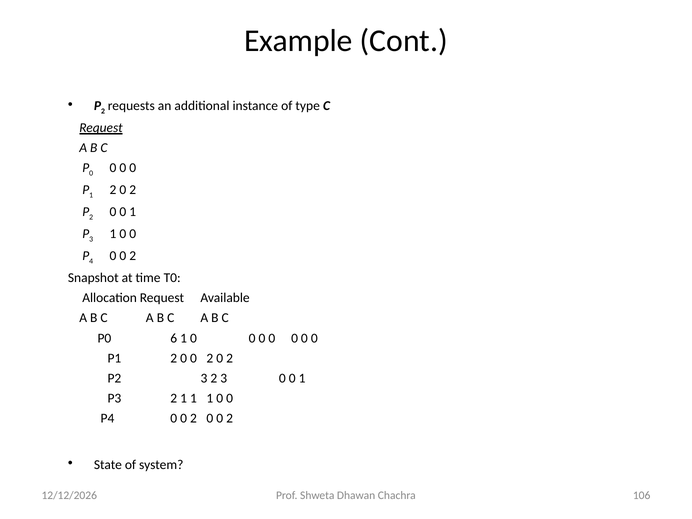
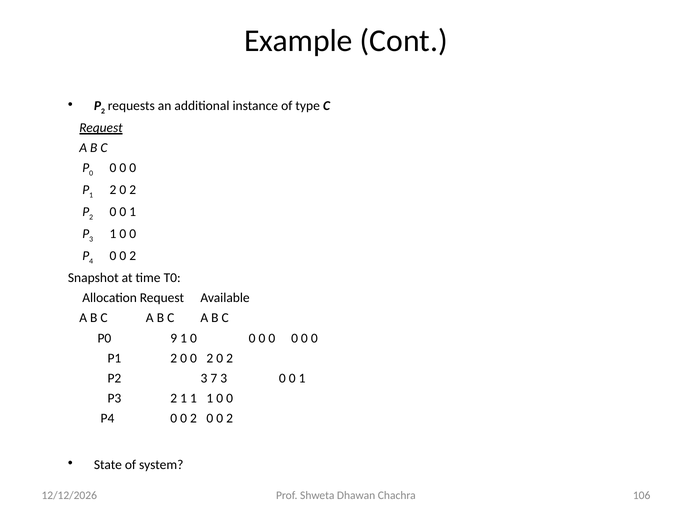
6: 6 -> 9 (174, 338)
3 2: 2 -> 7 (214, 378)
